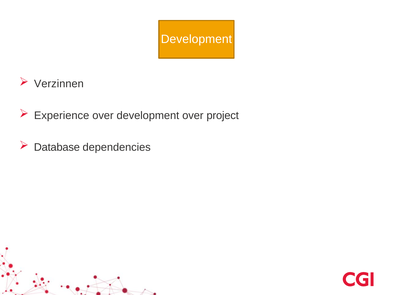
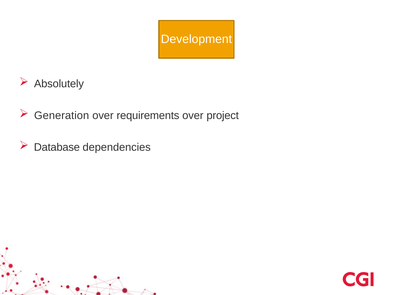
Verzinnen: Verzinnen -> Absolutely (59, 84)
Experience: Experience -> Generation (62, 115)
over development: development -> requirements (148, 115)
